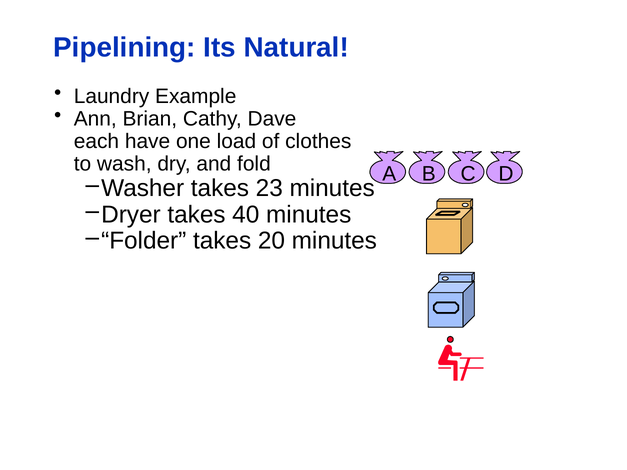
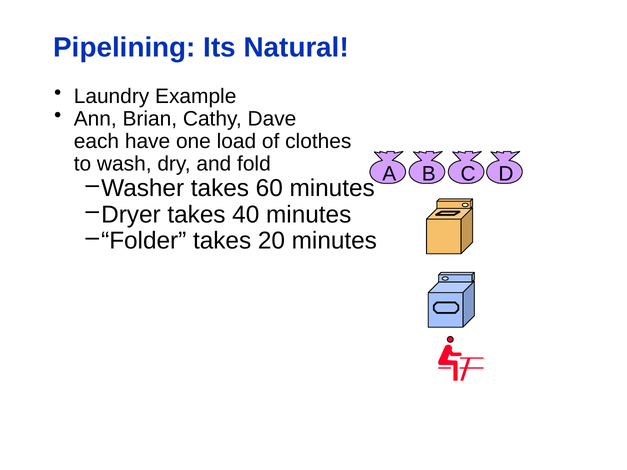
23: 23 -> 60 (269, 188)
